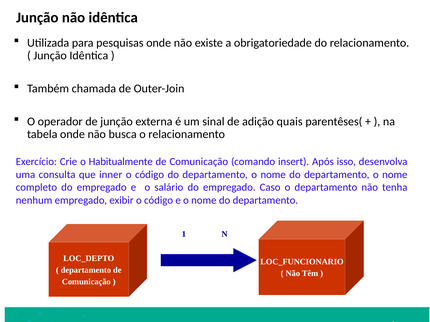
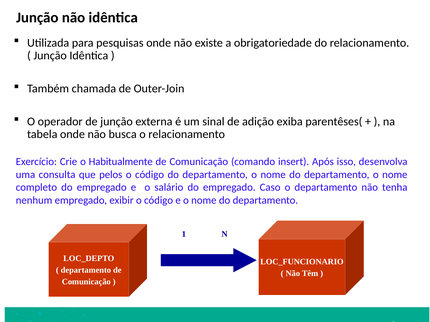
quais: quais -> exiba (290, 122)
inner: inner -> pelos (111, 175)
